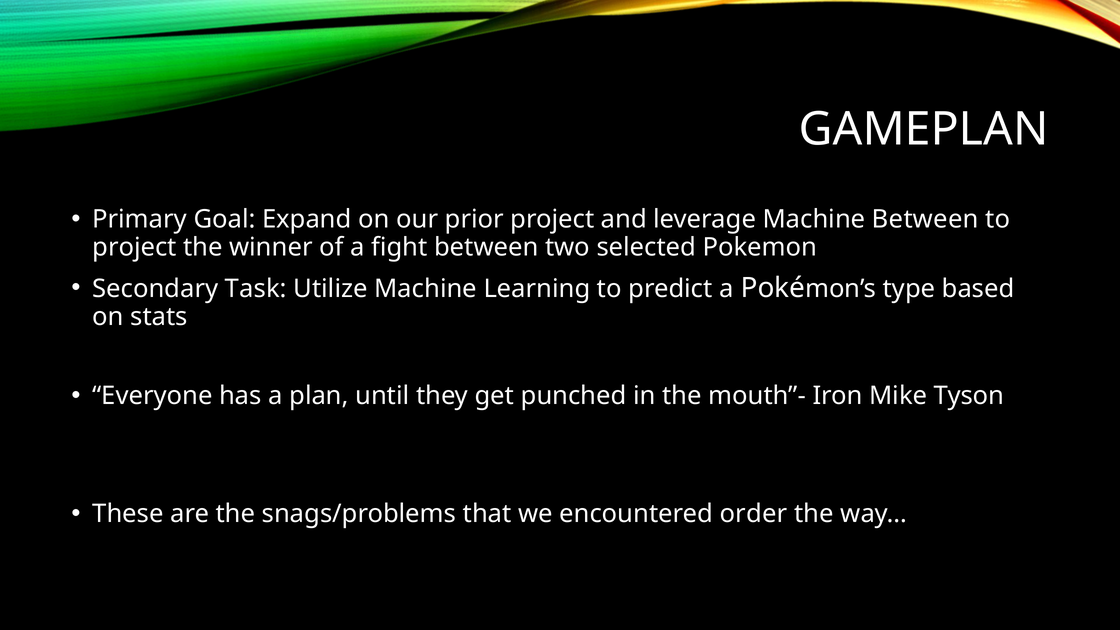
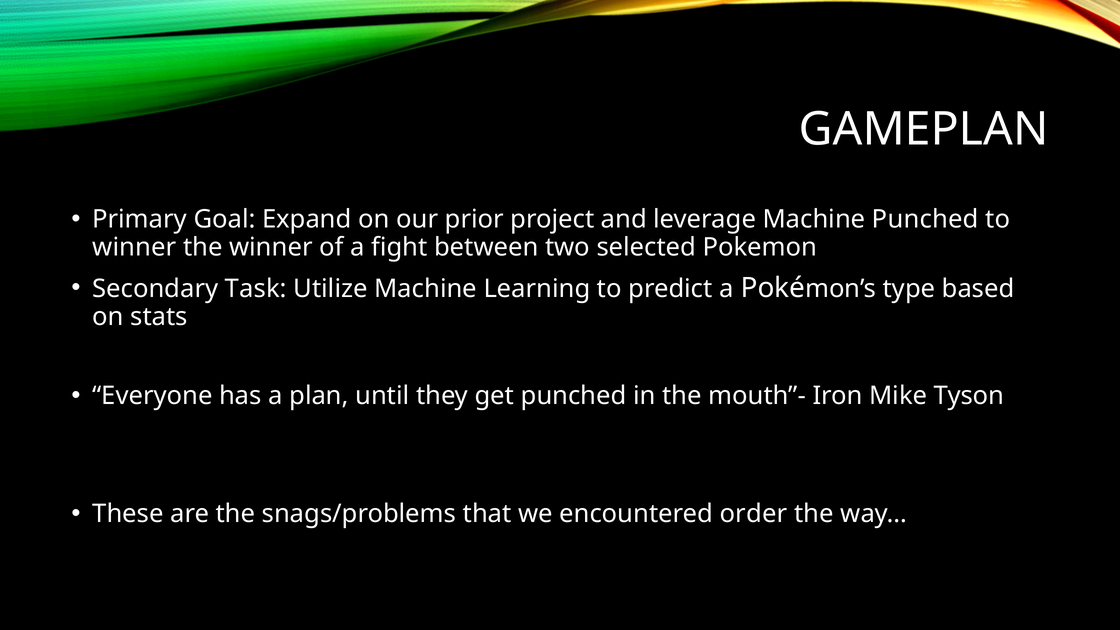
Machine Between: Between -> Punched (925, 219)
project: project -> winner (134, 247)
